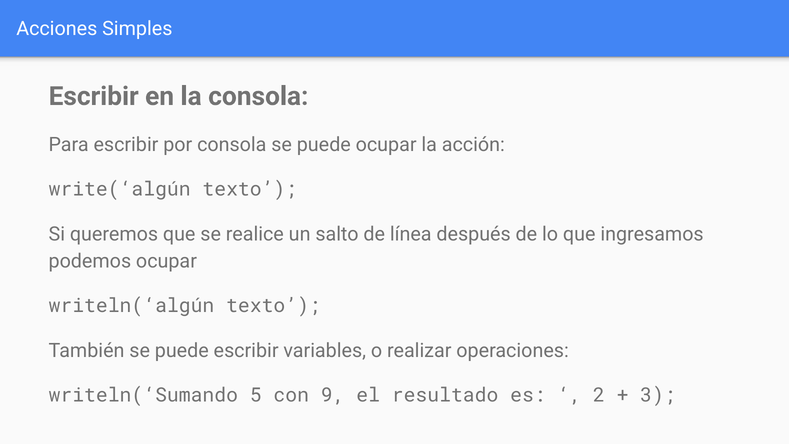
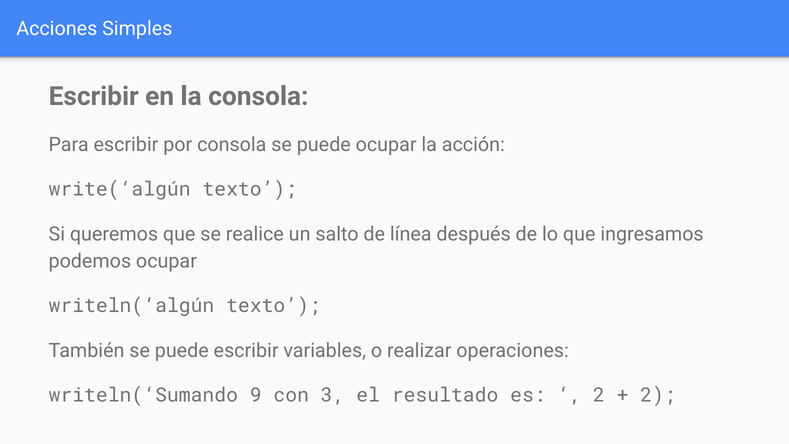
5: 5 -> 9 (256, 395)
9: 9 -> 3 (333, 395)
3: 3 -> 2 (658, 395)
